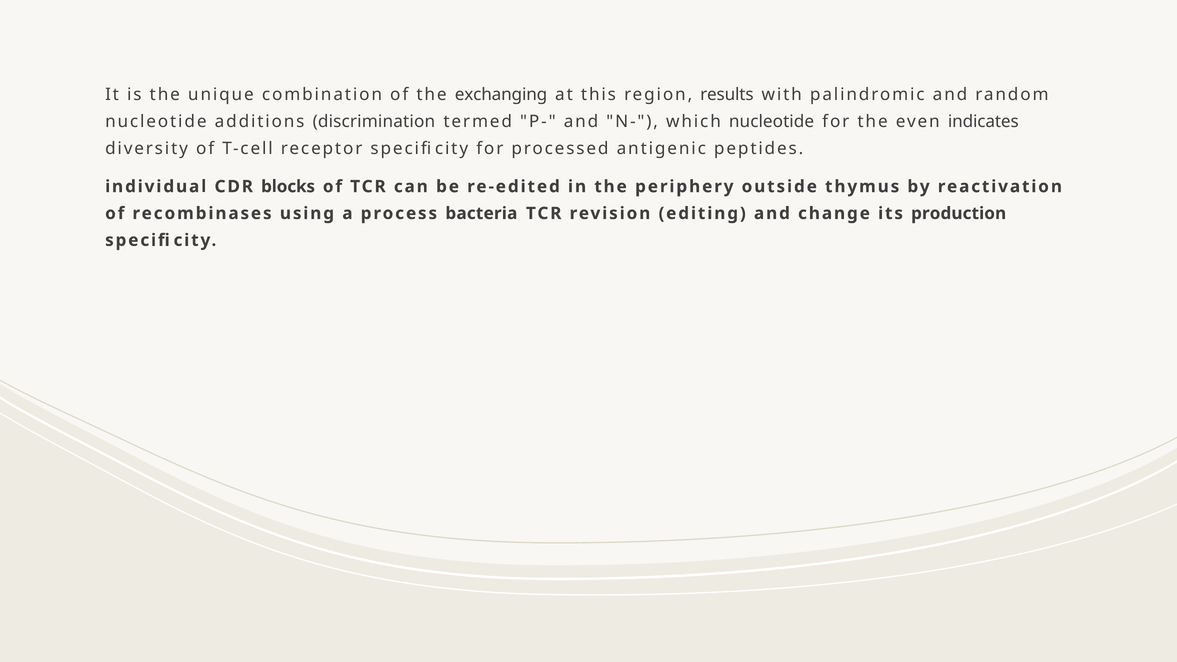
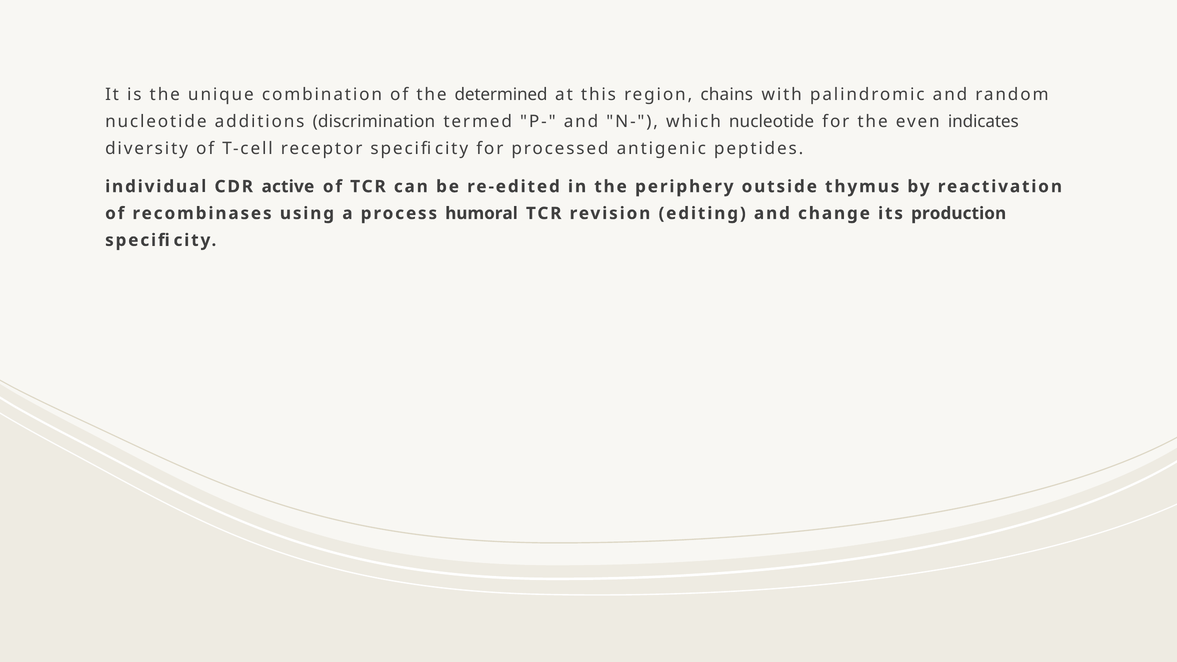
exchanging: exchanging -> determined (501, 95)
results: results -> chains (727, 95)
blocks: blocks -> active (288, 187)
bacteria: bacteria -> humoral (481, 213)
